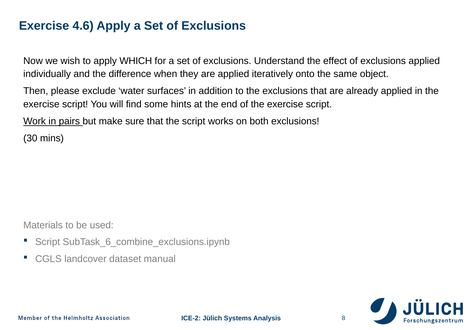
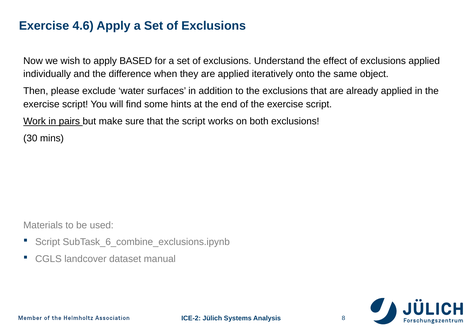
WHICH: WHICH -> BASED (136, 61)
